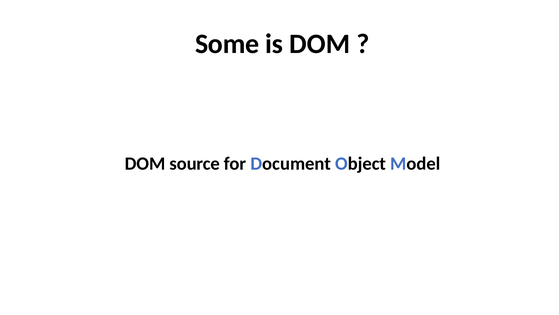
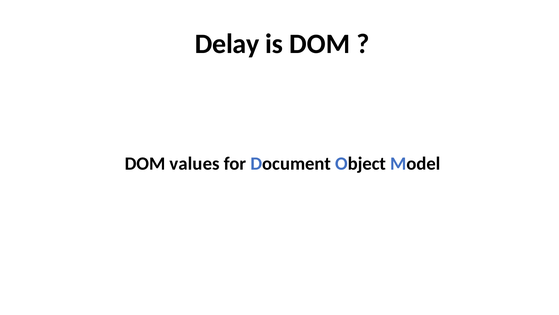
Some: Some -> Delay (227, 44)
source: source -> values (195, 163)
